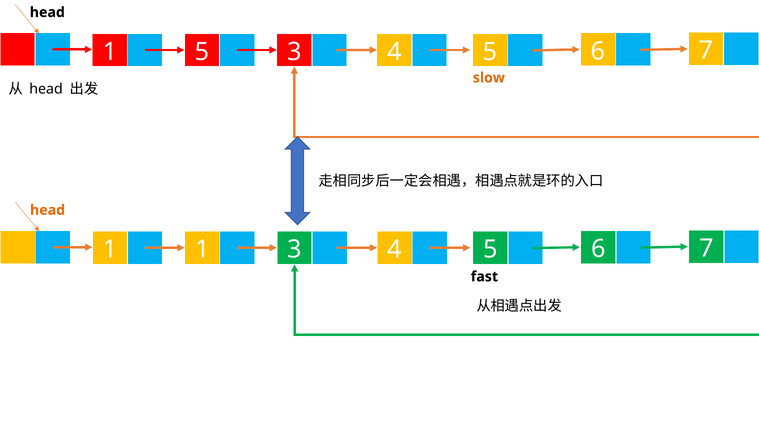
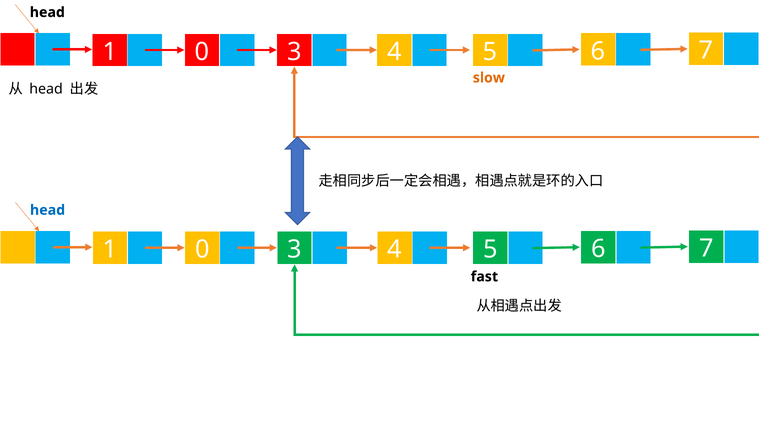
5: 5 -> 0 (202, 52)
head colour: orange -> blue (48, 210)
1: 1 -> 0 (202, 249)
